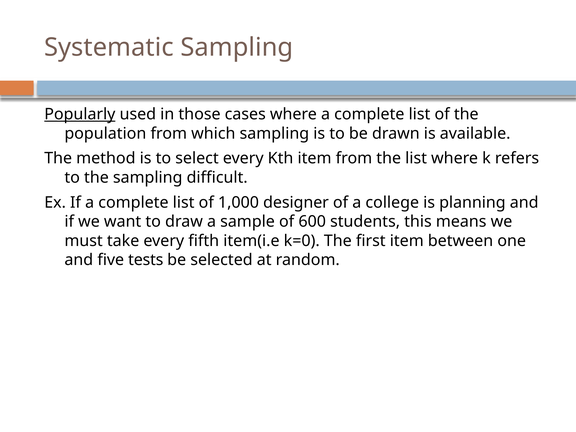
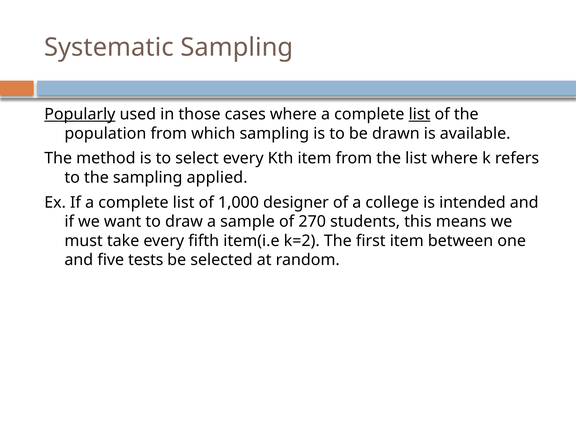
list underline: none -> present (419, 114)
difficult: difficult -> applied (217, 178)
planning: planning -> intended (472, 202)
600: 600 -> 270 (312, 222)
k=0: k=0 -> k=2 (302, 241)
